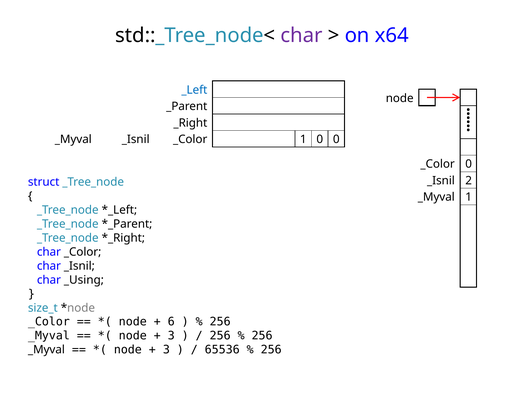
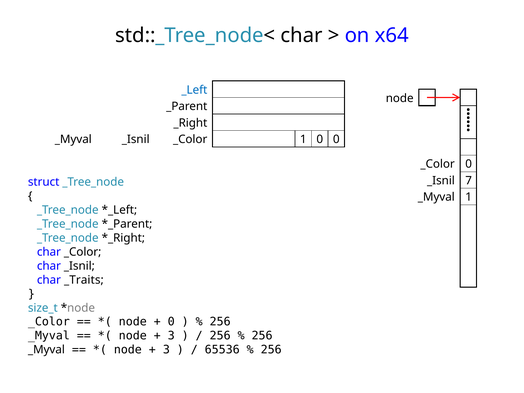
char colour: purple -> black (302, 35)
2: 2 -> 7 (469, 181)
_Using: _Using -> _Traits (84, 280)
6: 6 -> 0 (171, 322)
